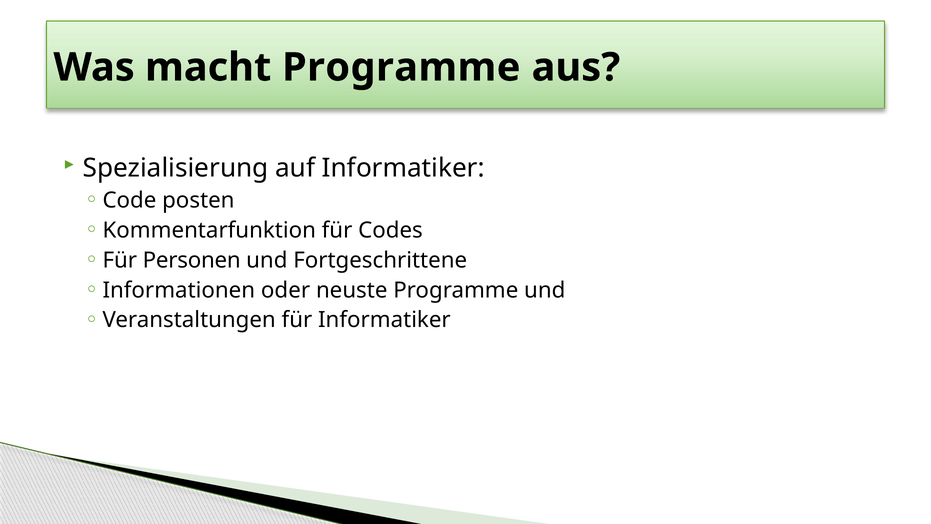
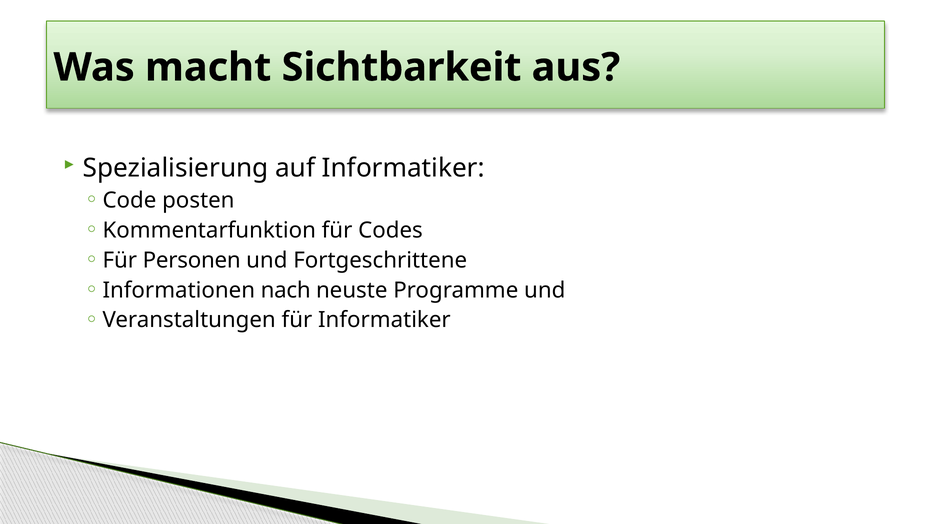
macht Programme: Programme -> Sichtbarkeit (402, 67)
oder: oder -> nach (286, 290)
